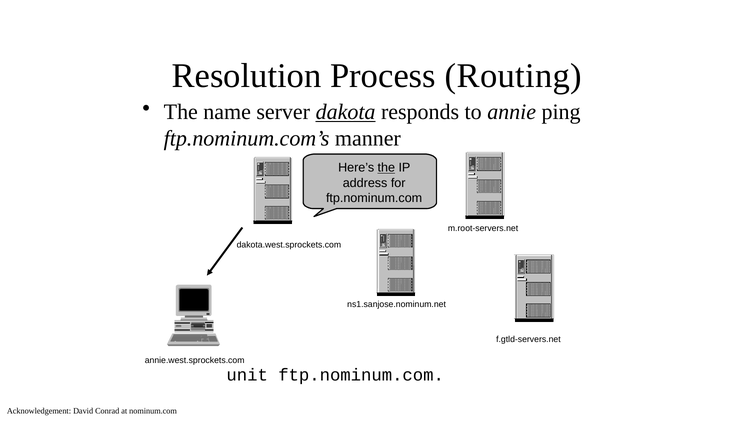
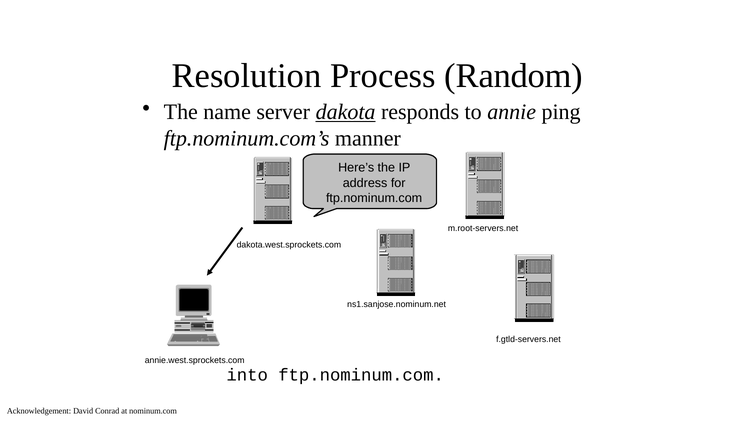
Routing: Routing -> Random (514, 76)
the underline: present -> none (386, 168)
unit: unit -> into (247, 375)
